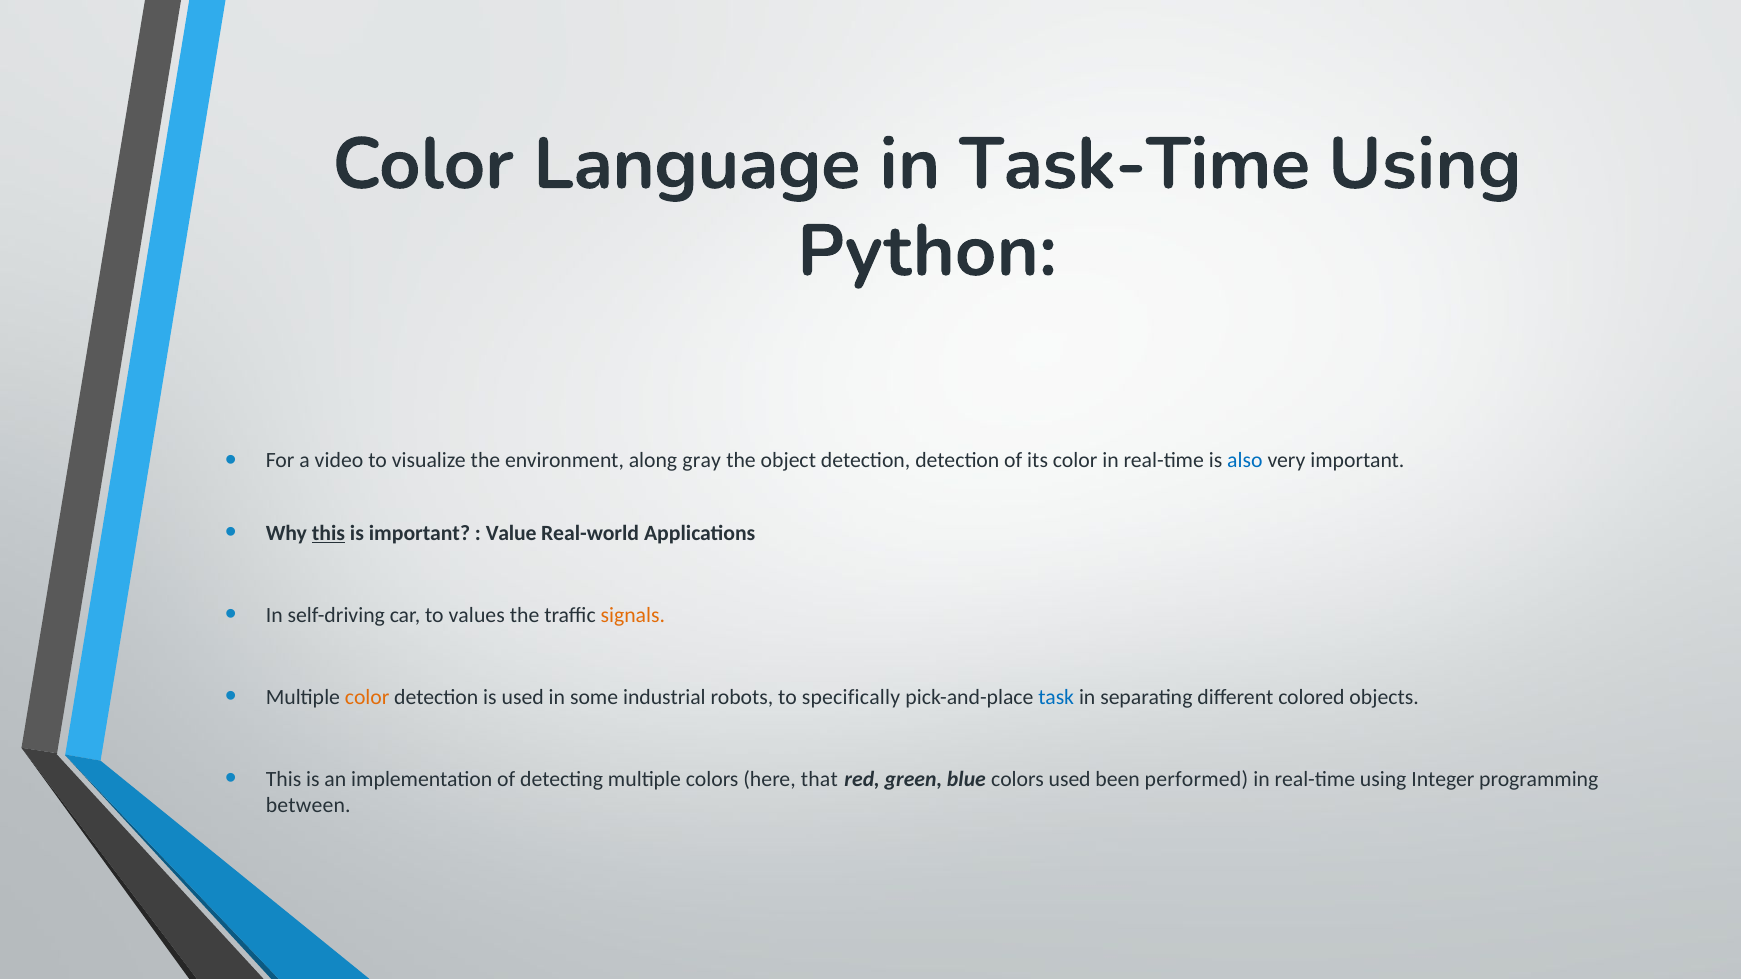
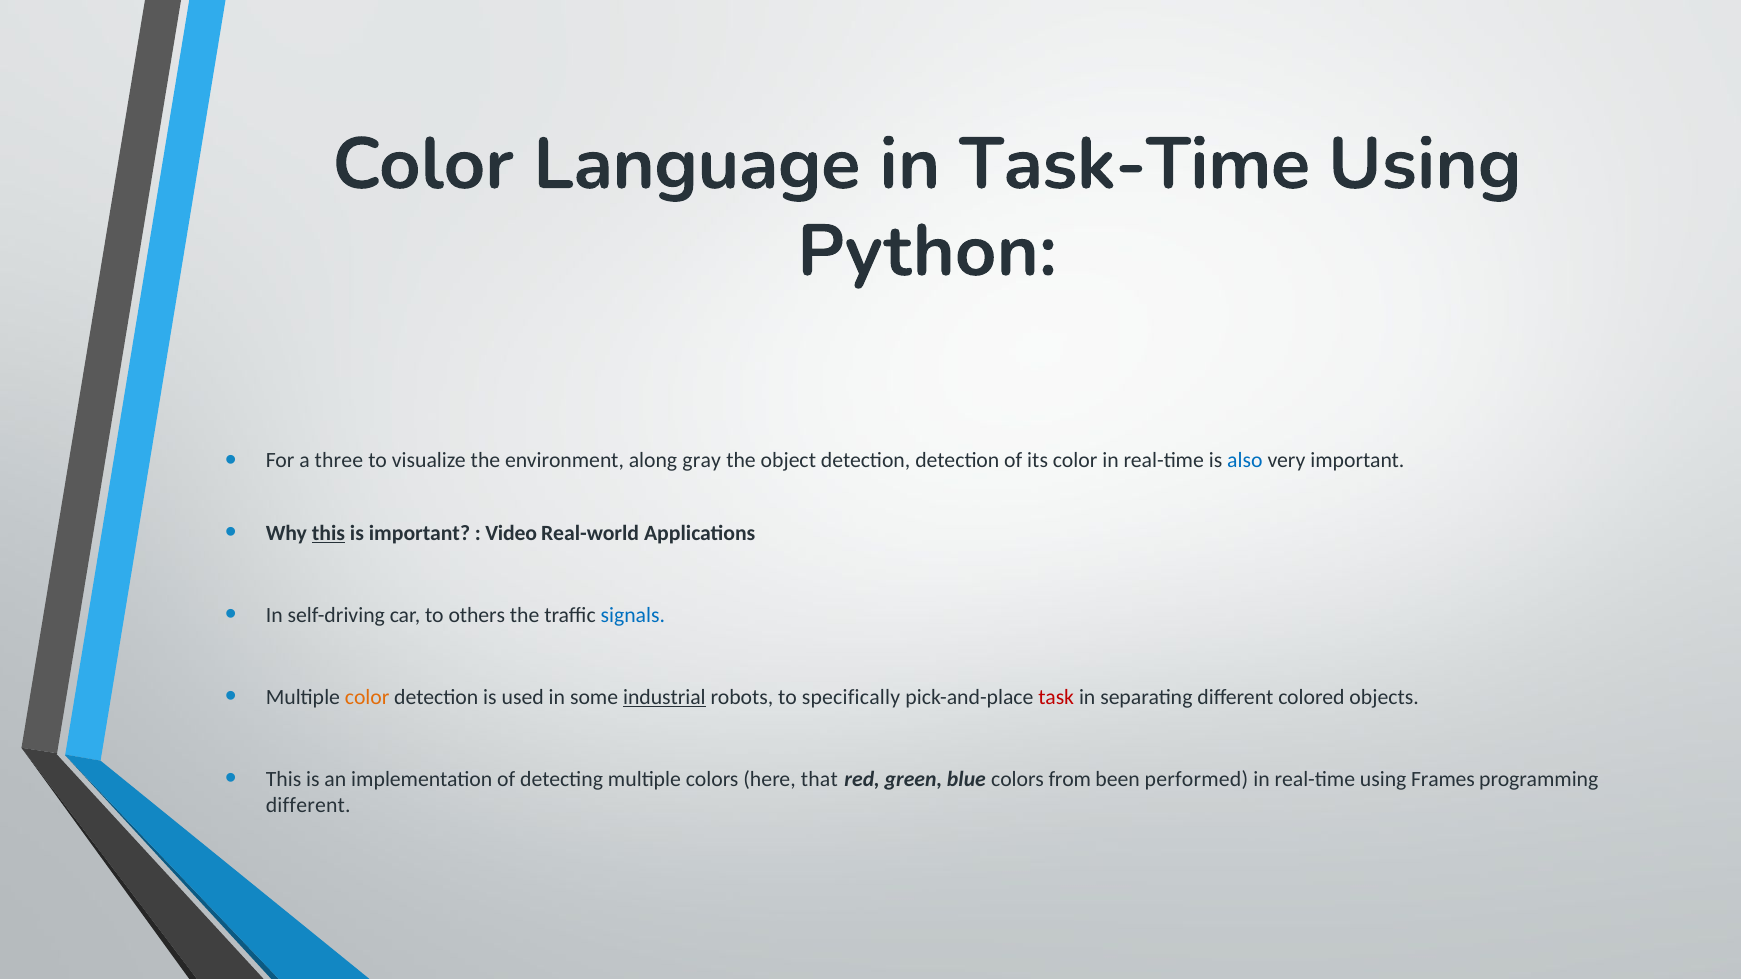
video: video -> three (339, 461)
Value: Value -> Video (511, 533)
values: values -> others (477, 615)
signals colour: orange -> blue (633, 615)
industrial underline: none -> present (664, 697)
task colour: blue -> red (1056, 697)
colors used: used -> from (1070, 779)
Integer: Integer -> Frames (1443, 779)
between: between -> different (308, 805)
